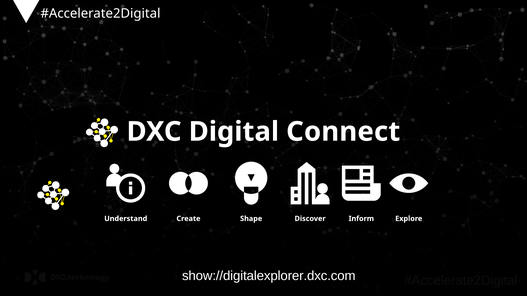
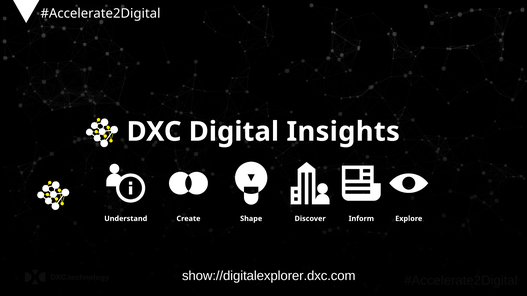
Connect: Connect -> Insights (343, 132)
